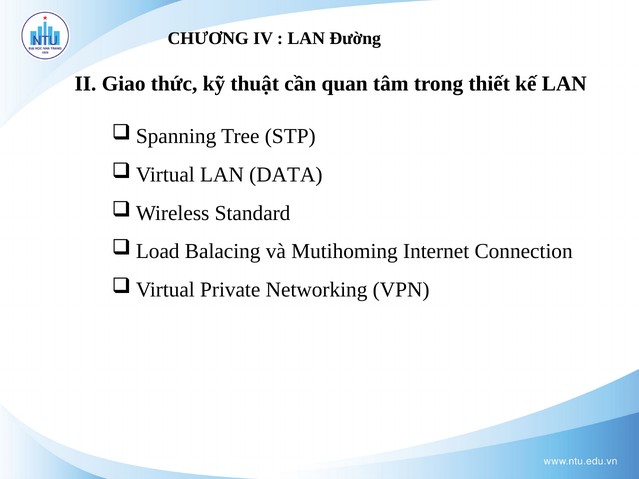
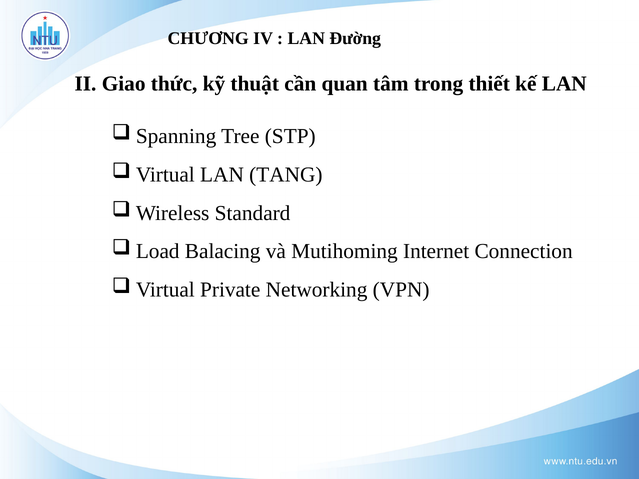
DATA: DATA -> TANG (286, 175)
